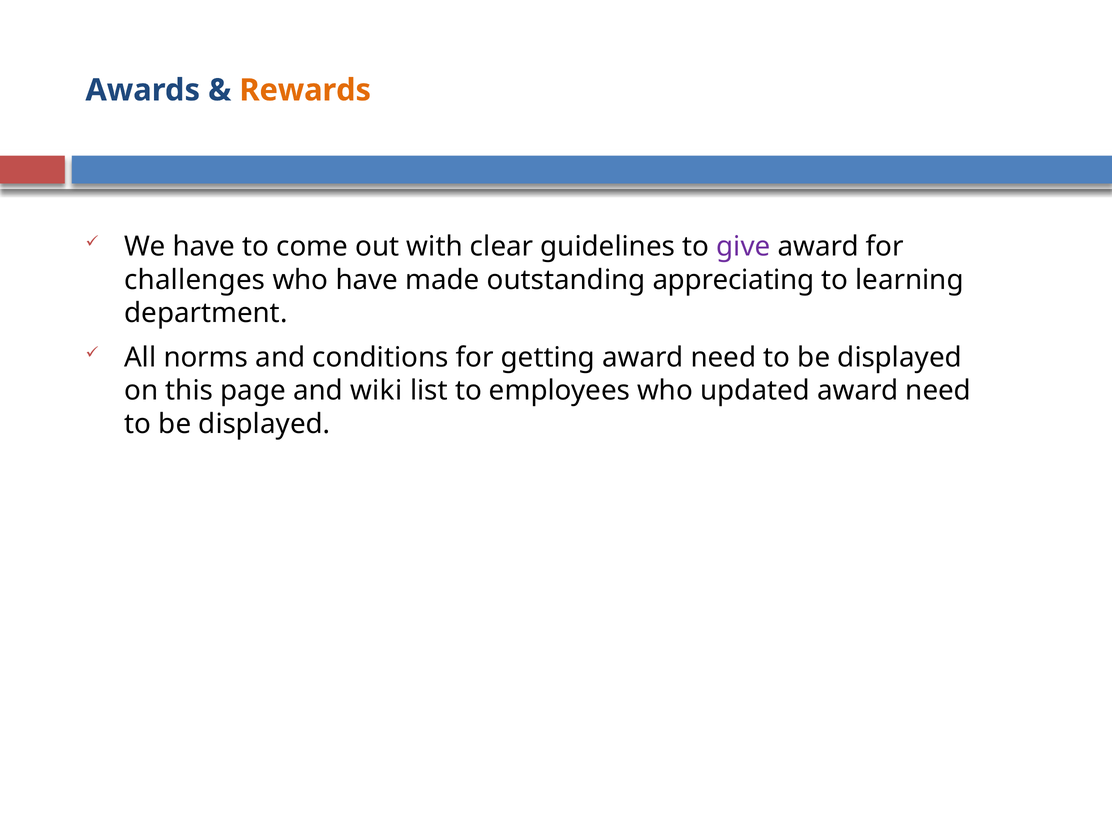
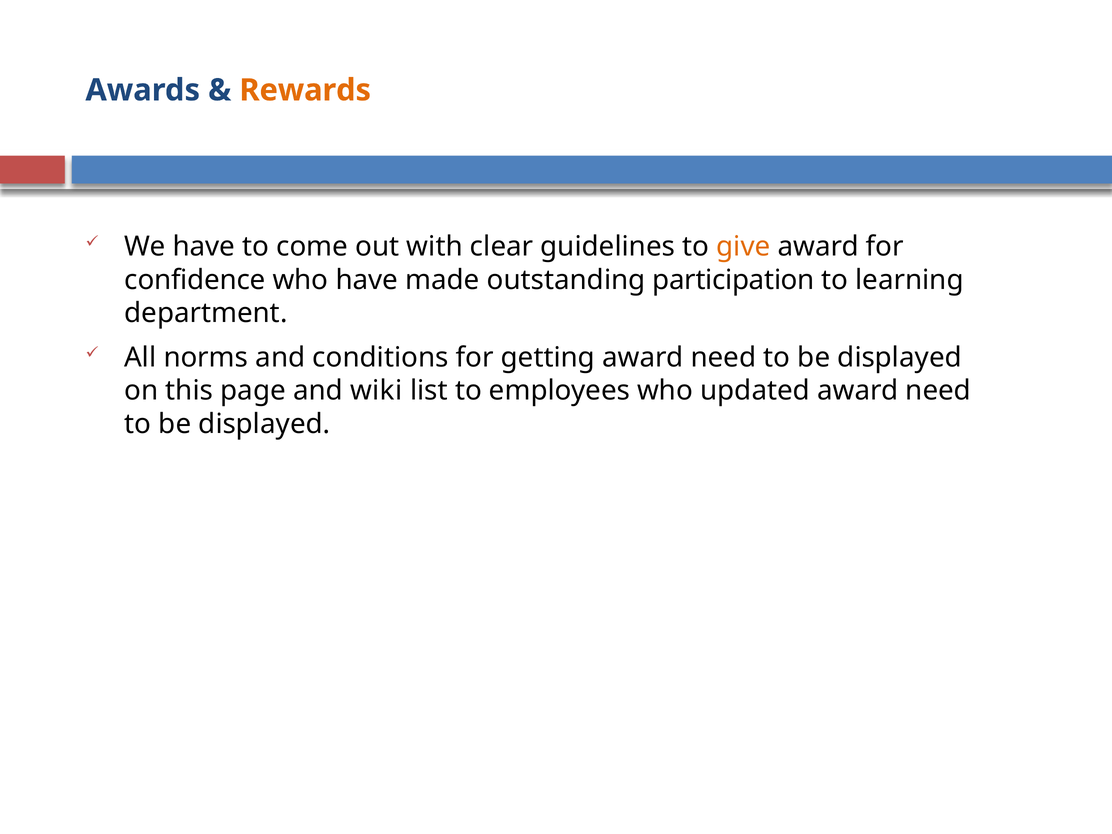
give colour: purple -> orange (743, 246)
challenges: challenges -> confidence (195, 280)
appreciating: appreciating -> participation (733, 280)
